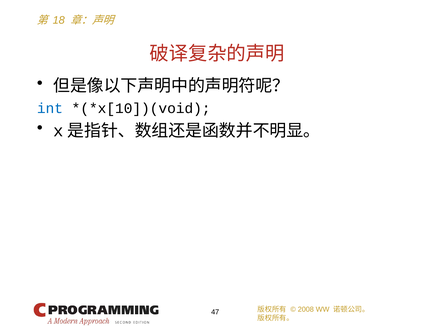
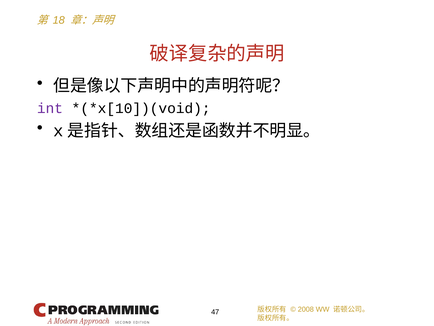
int colour: blue -> purple (50, 108)
